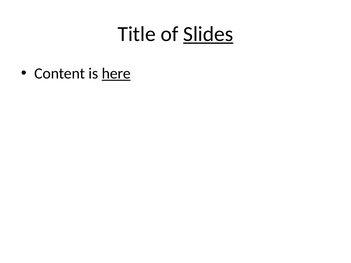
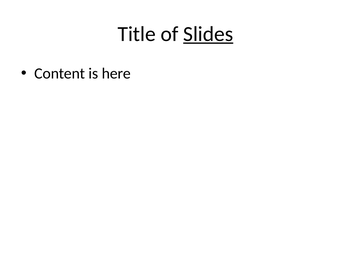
here underline: present -> none (116, 74)
